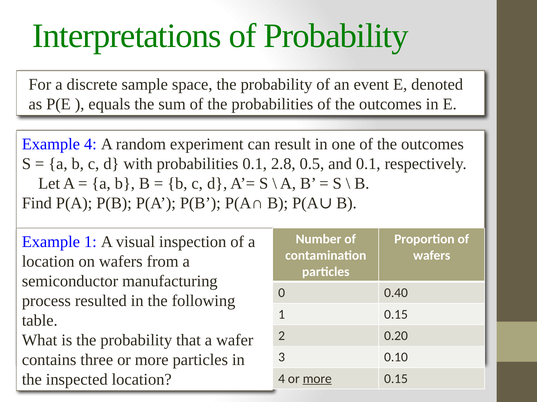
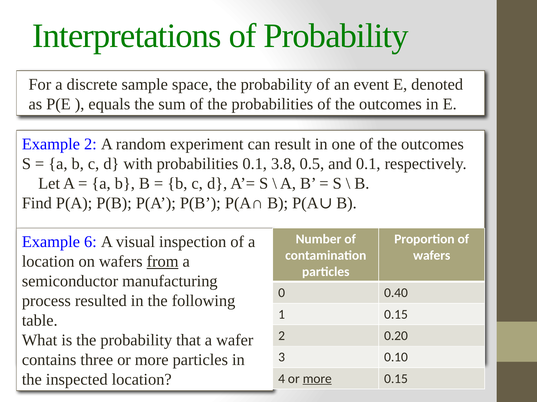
Example 4: 4 -> 2 (90, 144)
2.8: 2.8 -> 3.8 (283, 164)
Example 1: 1 -> 6 (90, 242)
from underline: none -> present (163, 262)
